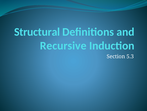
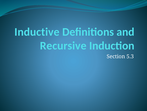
Structural: Structural -> Inductive (37, 32)
